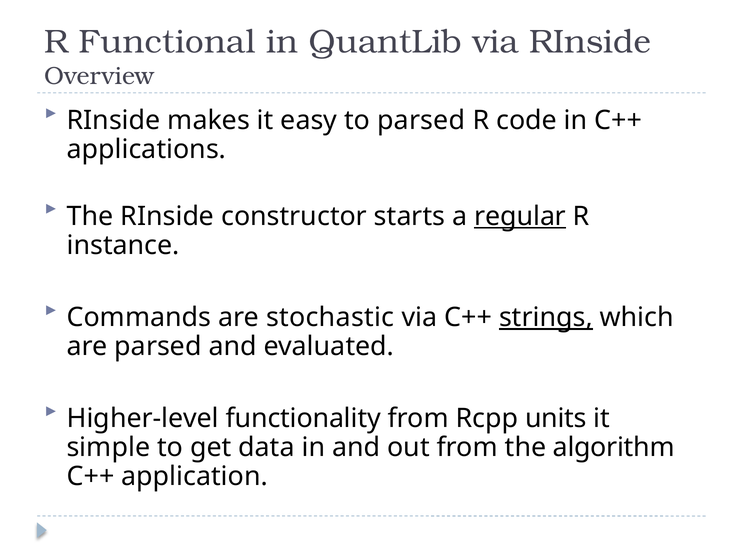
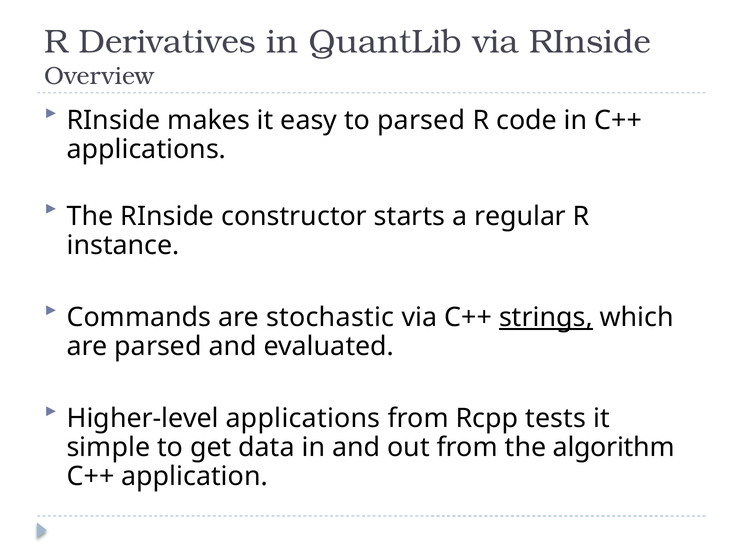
Functional: Functional -> Derivatives (167, 42)
regular underline: present -> none (520, 216)
Higher-level functionality: functionality -> applications (303, 419)
units: units -> tests (556, 419)
